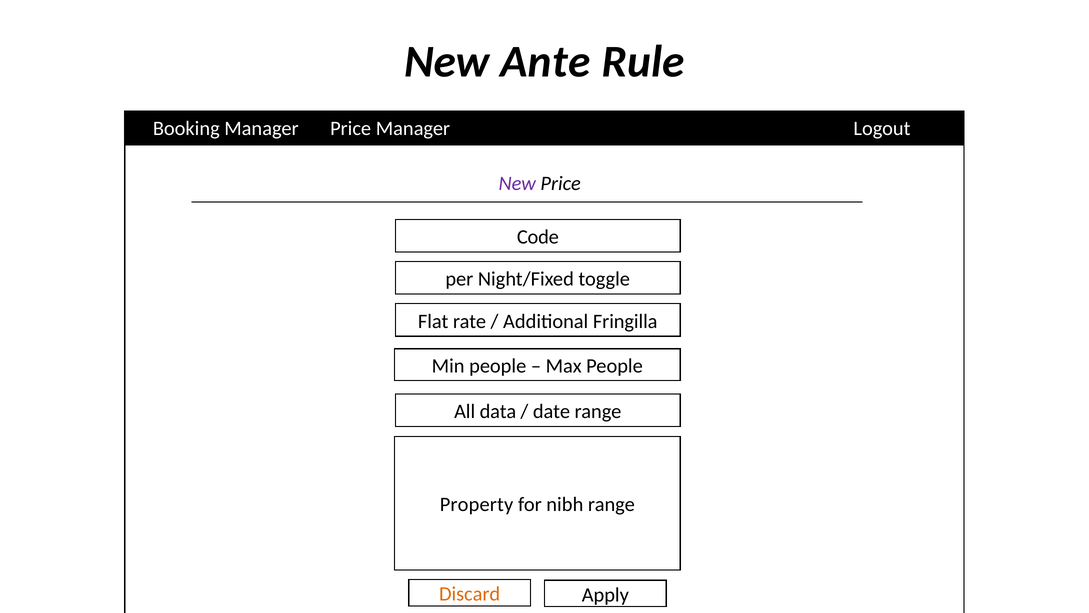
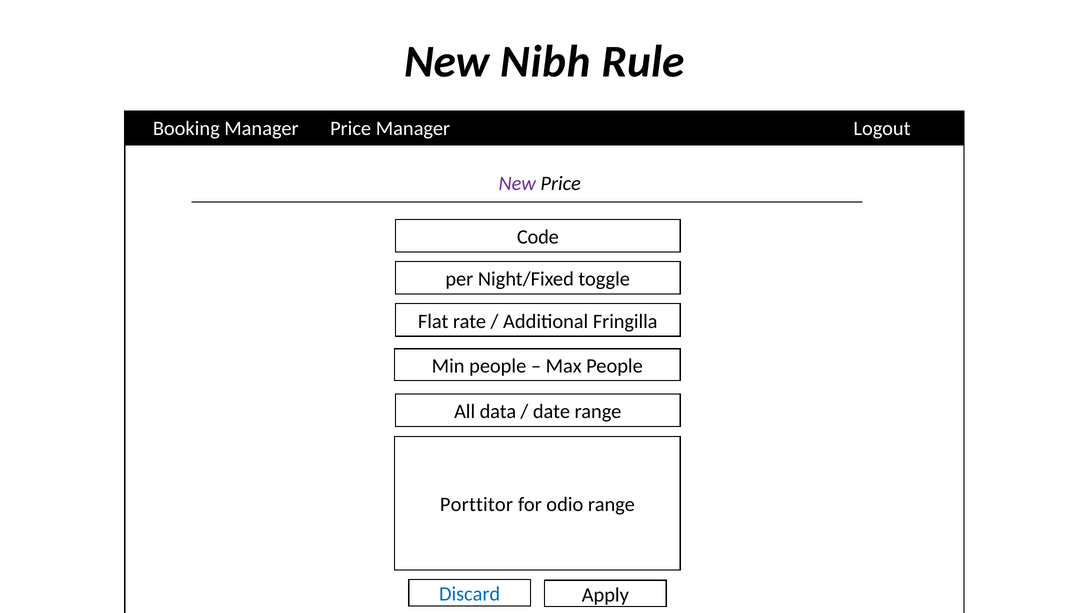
Ante: Ante -> Nibh (545, 62)
Property: Property -> Porttitor (477, 504)
nibh: nibh -> odio (565, 504)
Discard colour: orange -> blue (470, 594)
